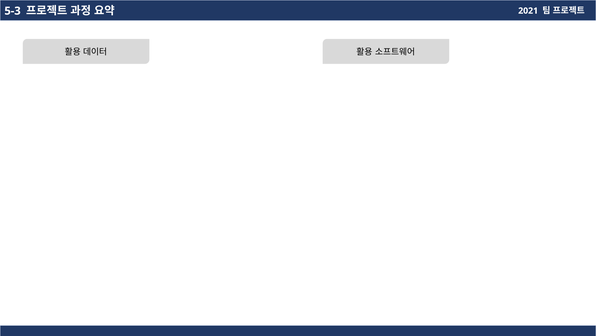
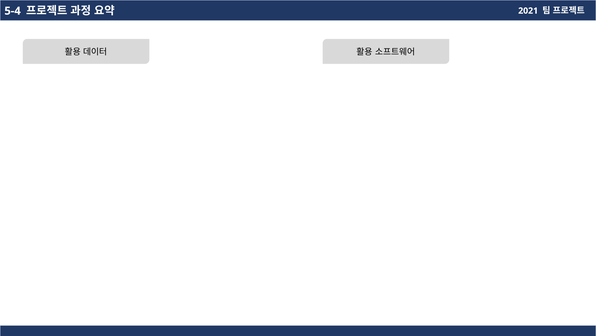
5-3: 5-3 -> 5-4 (13, 11)
